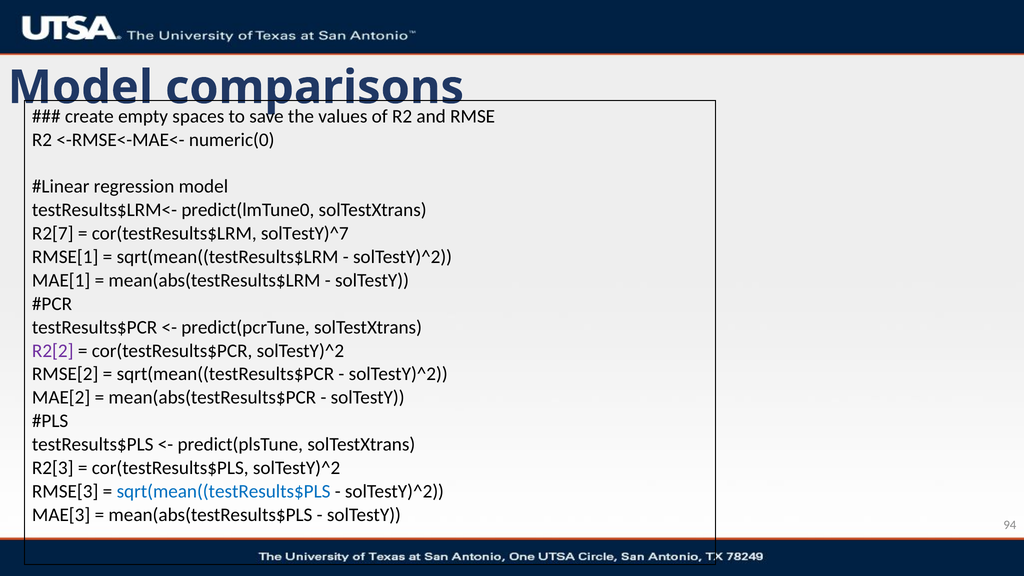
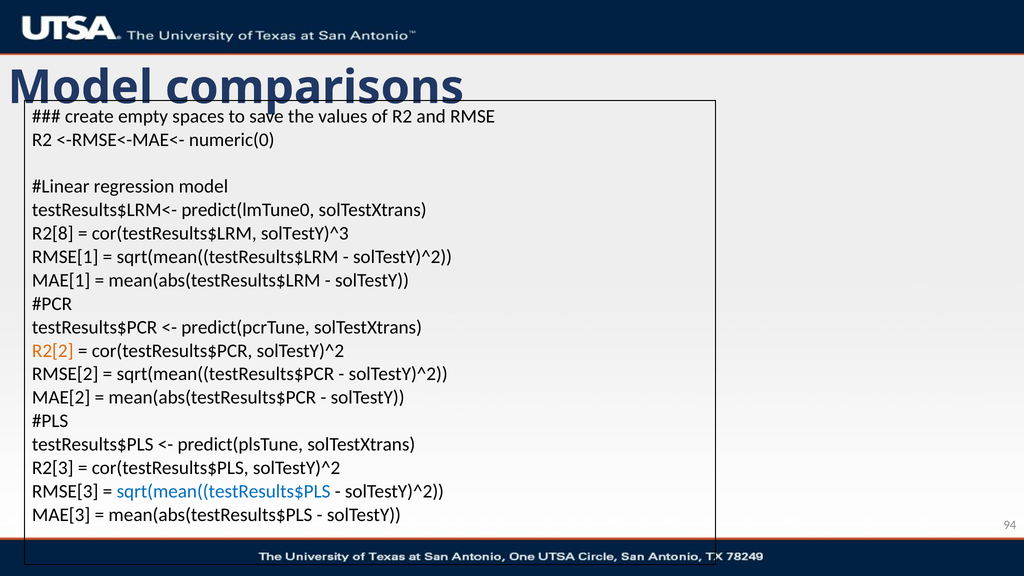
R2[7: R2[7 -> R2[8 (53, 234)
solTestY)^7: solTestY)^7 -> solTestY)^3 (305, 234)
R2[2 colour: purple -> orange (53, 351)
